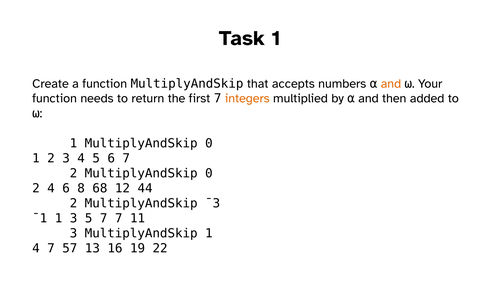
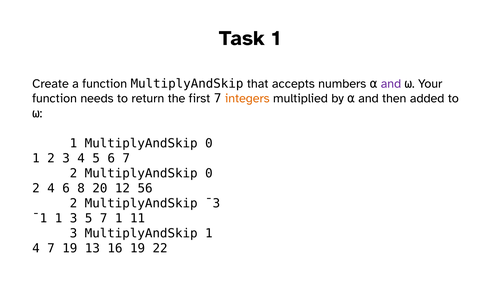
and colour: orange -> purple (391, 84)
68: 68 -> 20 (100, 189)
44: 44 -> 56 (145, 189)
7 7: 7 -> 1 (119, 219)
7 57: 57 -> 19 (70, 249)
